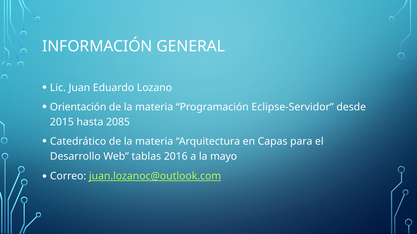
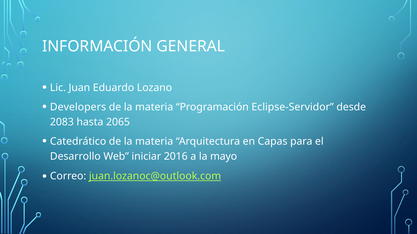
Orientación: Orientación -> Developers (78, 107)
2015: 2015 -> 2083 (62, 122)
2085: 2085 -> 2065 (118, 122)
tablas: tablas -> iniciar (146, 157)
